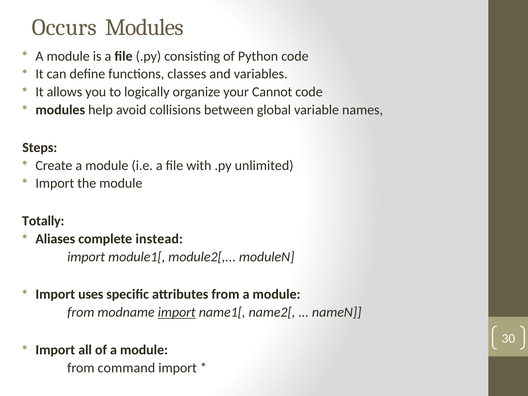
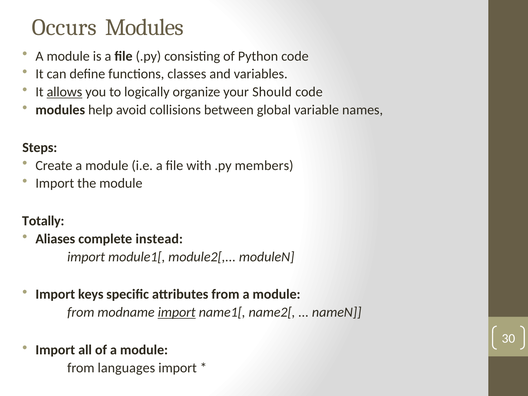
allows underline: none -> present (64, 92)
Cannot: Cannot -> Should (272, 92)
unlimited: unlimited -> members (264, 165)
uses: uses -> keys (91, 294)
command: command -> languages (126, 368)
